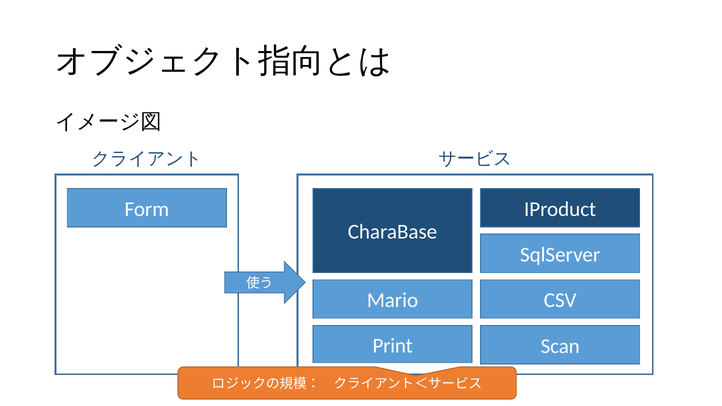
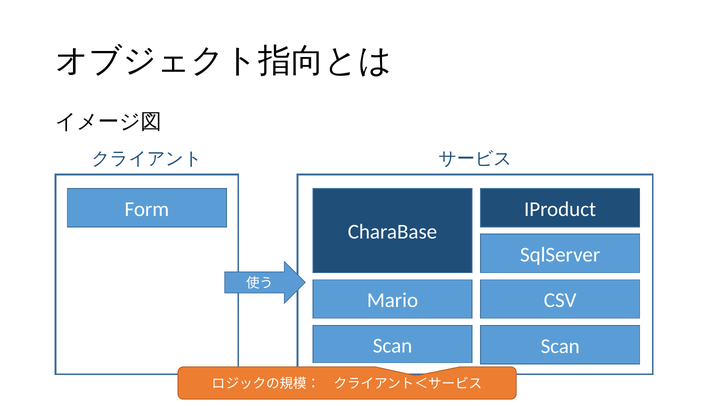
Print: Print -> Scan (393, 346)
